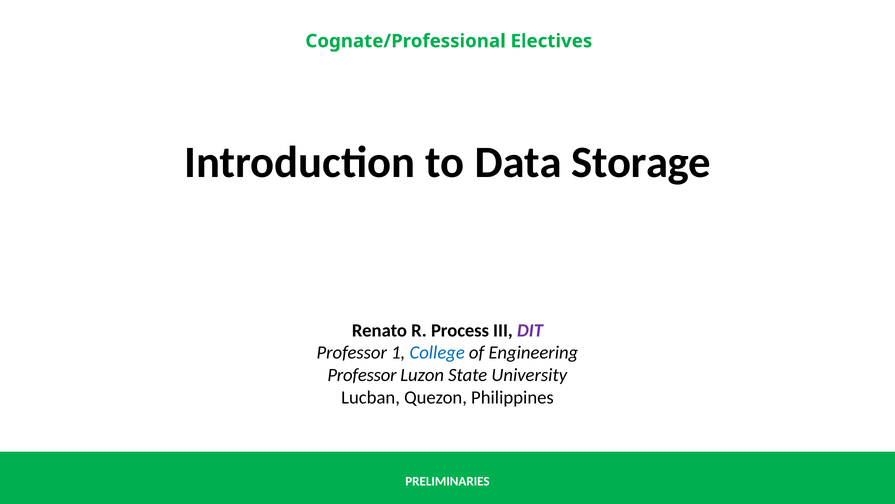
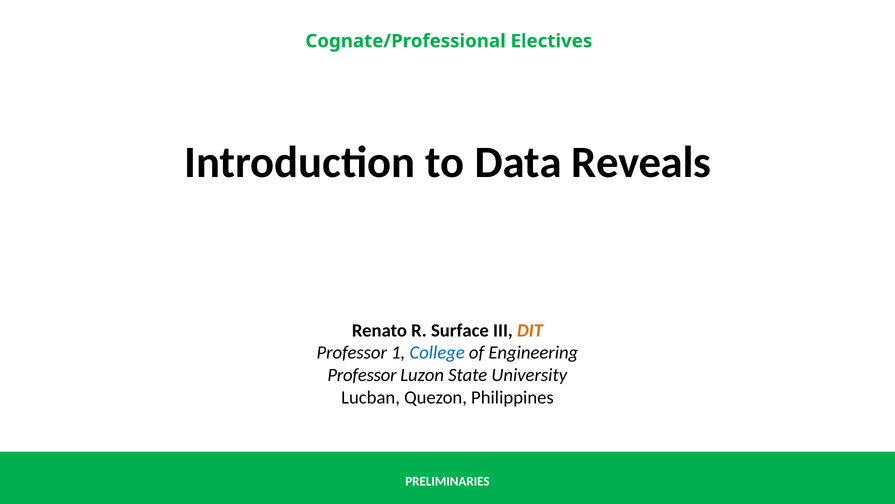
Storage: Storage -> Reveals (641, 162)
Process: Process -> Surface (460, 330)
DIT colour: purple -> orange (530, 330)
